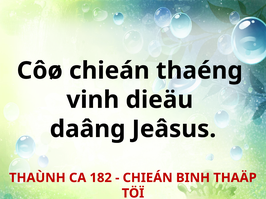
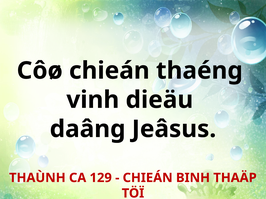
182: 182 -> 129 (101, 178)
